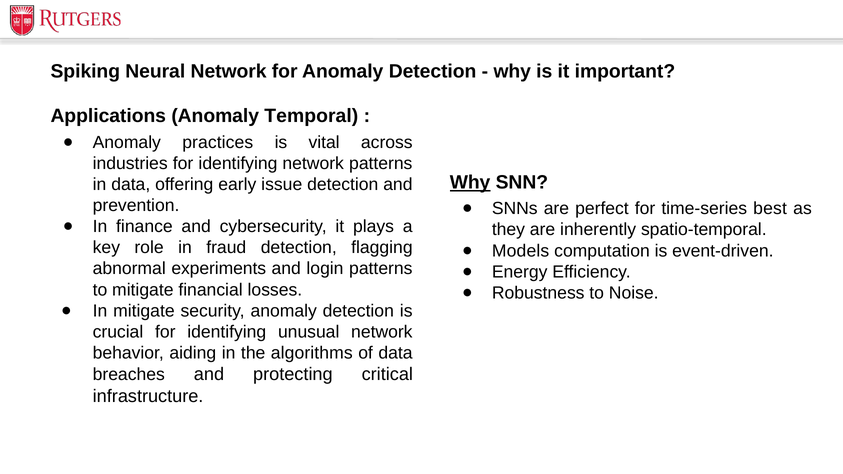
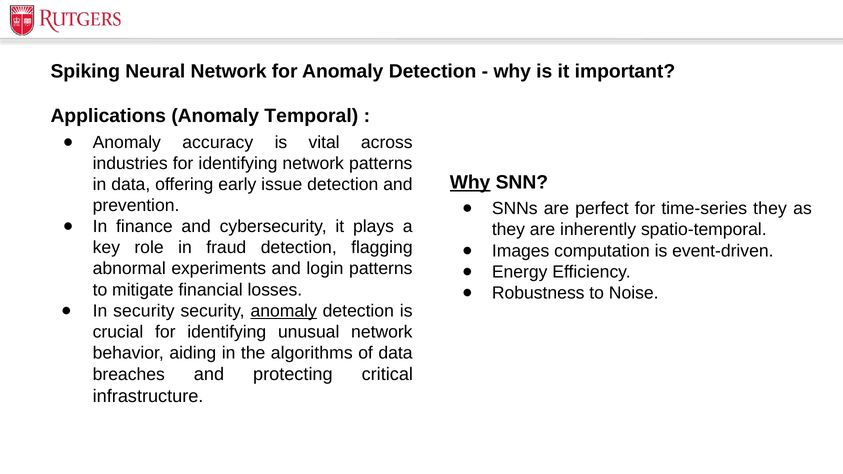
practices: practices -> accuracy (218, 142)
time-series best: best -> they (770, 209)
Models: Models -> Images (521, 251)
In mitigate: mitigate -> security (144, 311)
anomaly underline: none -> present (284, 311)
